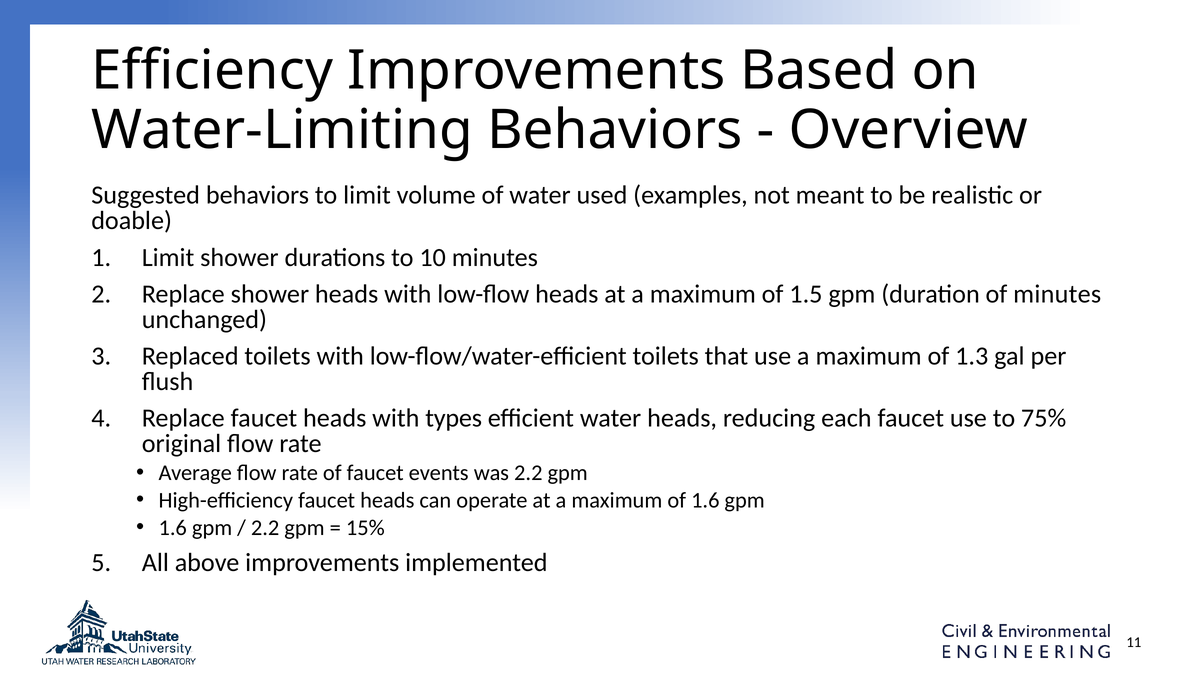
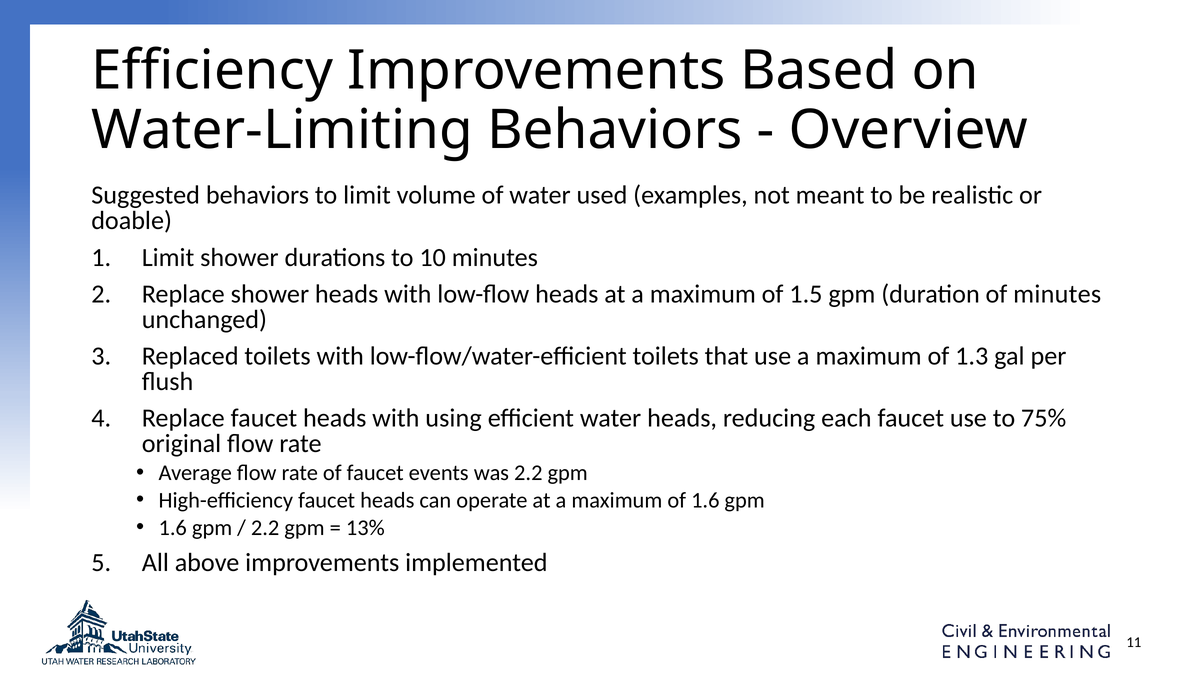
types: types -> using (454, 418)
15%: 15% -> 13% (365, 528)
